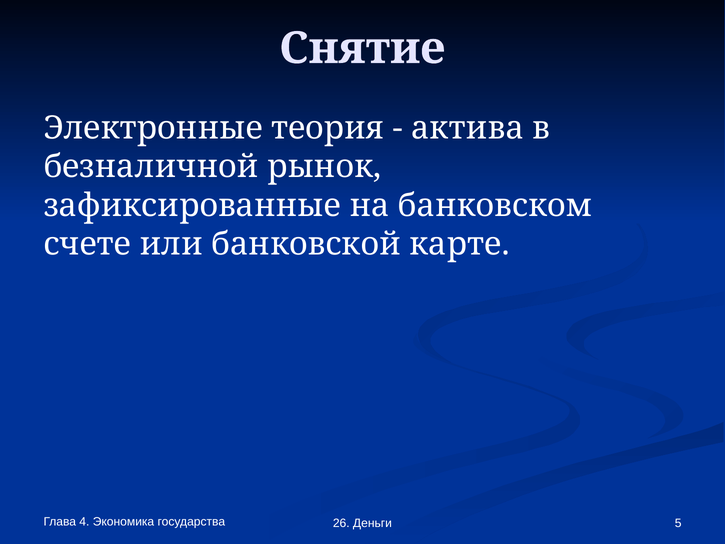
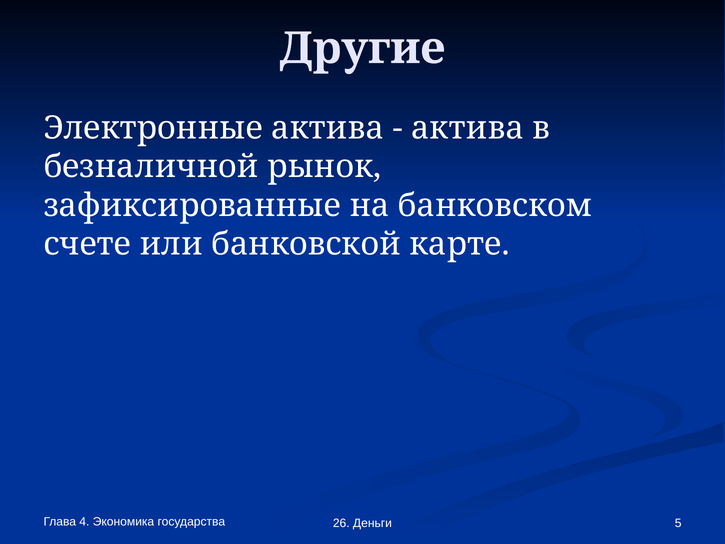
Снятие: Снятие -> Другие (362, 48)
Электронные теория: теория -> актива (328, 128)
